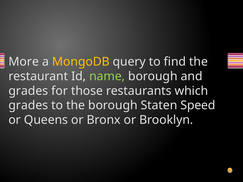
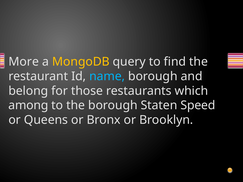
name colour: light green -> light blue (107, 76)
grades: grades -> belong (28, 91)
grades: grades -> among (28, 106)
